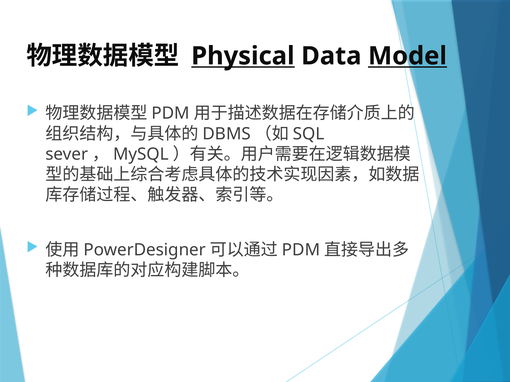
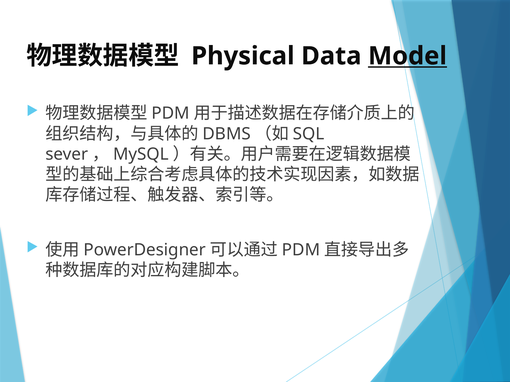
Physical underline: present -> none (243, 56)
